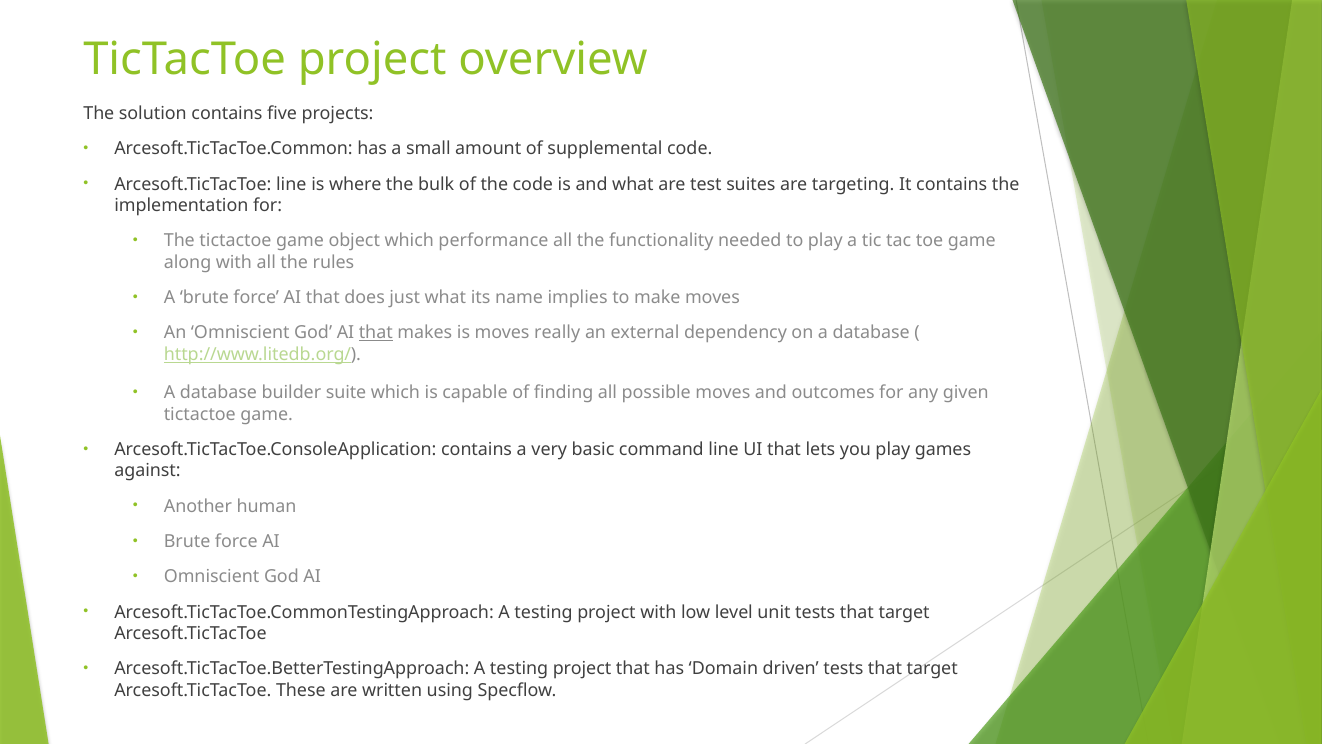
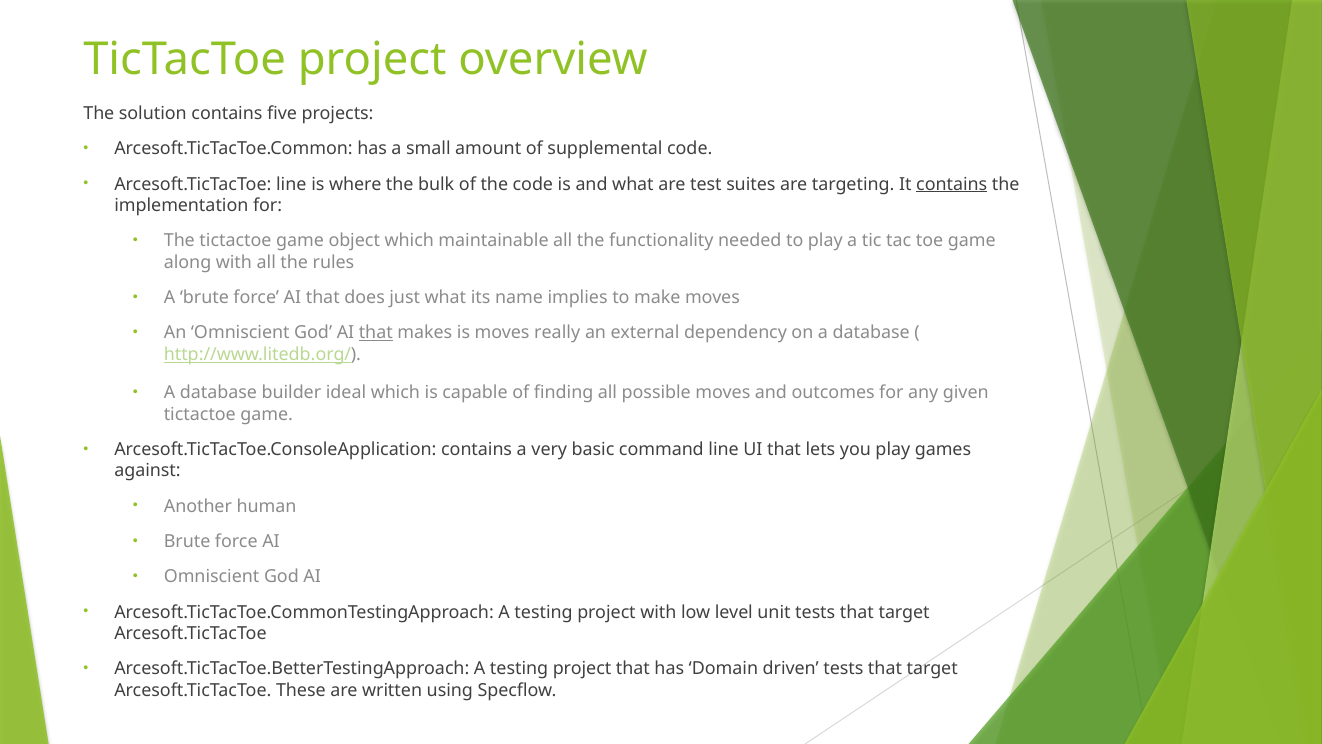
contains underline: none -> present (952, 184)
performance: performance -> maintainable (494, 241)
suite: suite -> ideal (346, 392)
